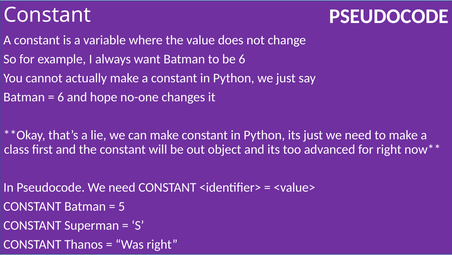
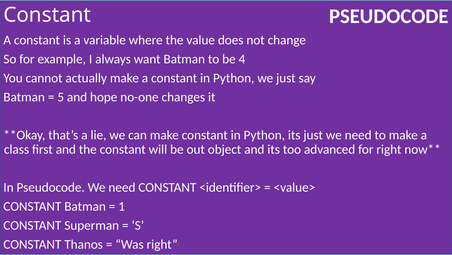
be 6: 6 -> 4 (242, 59)
6: 6 -> 5 (61, 97)
5: 5 -> 1 (122, 206)
